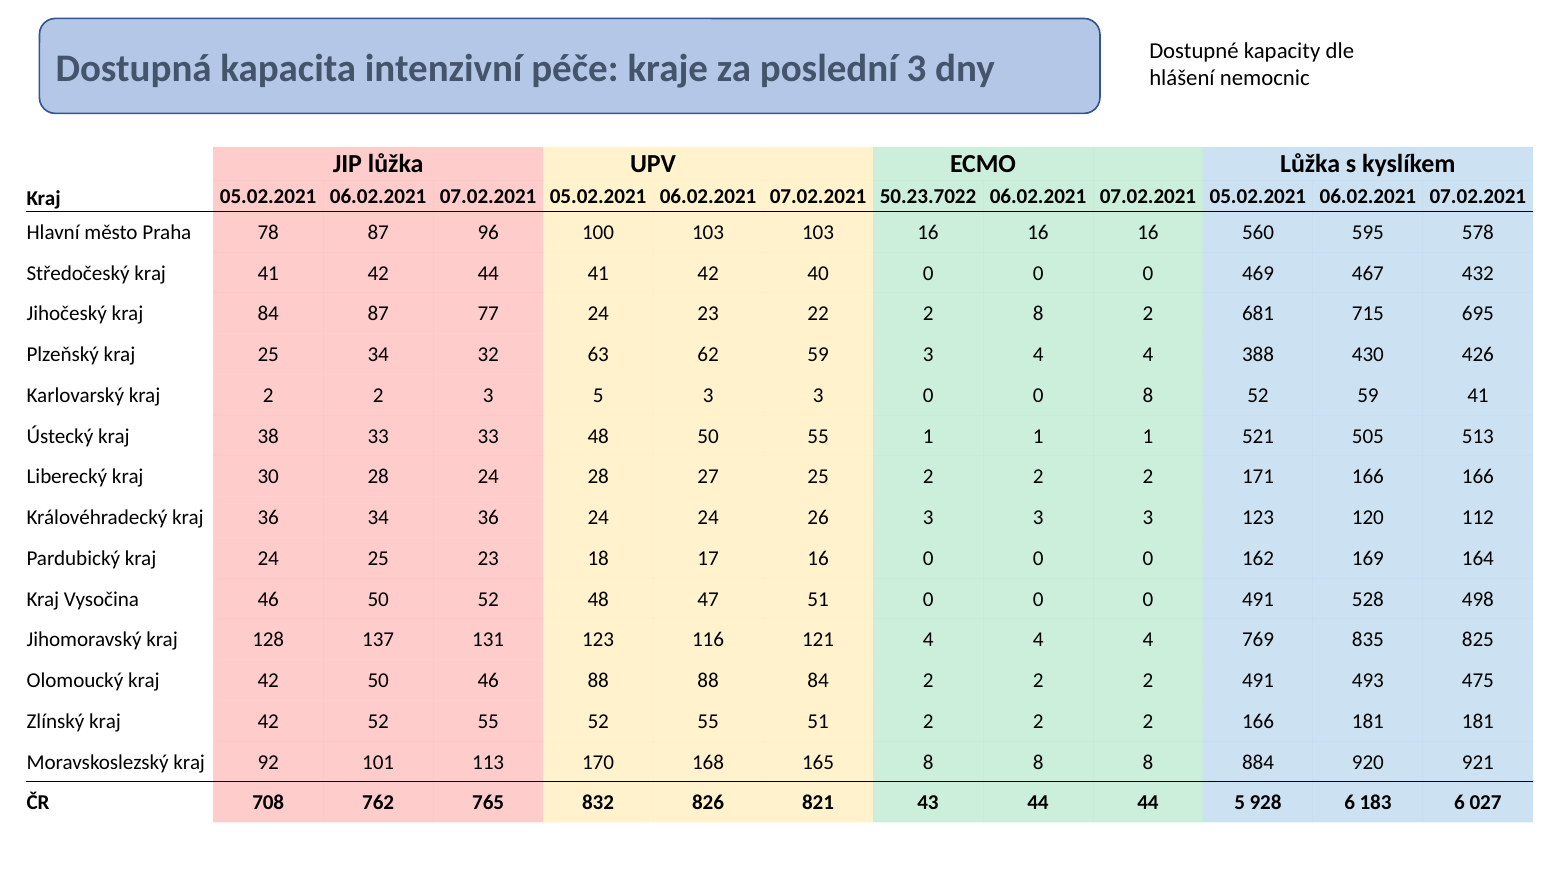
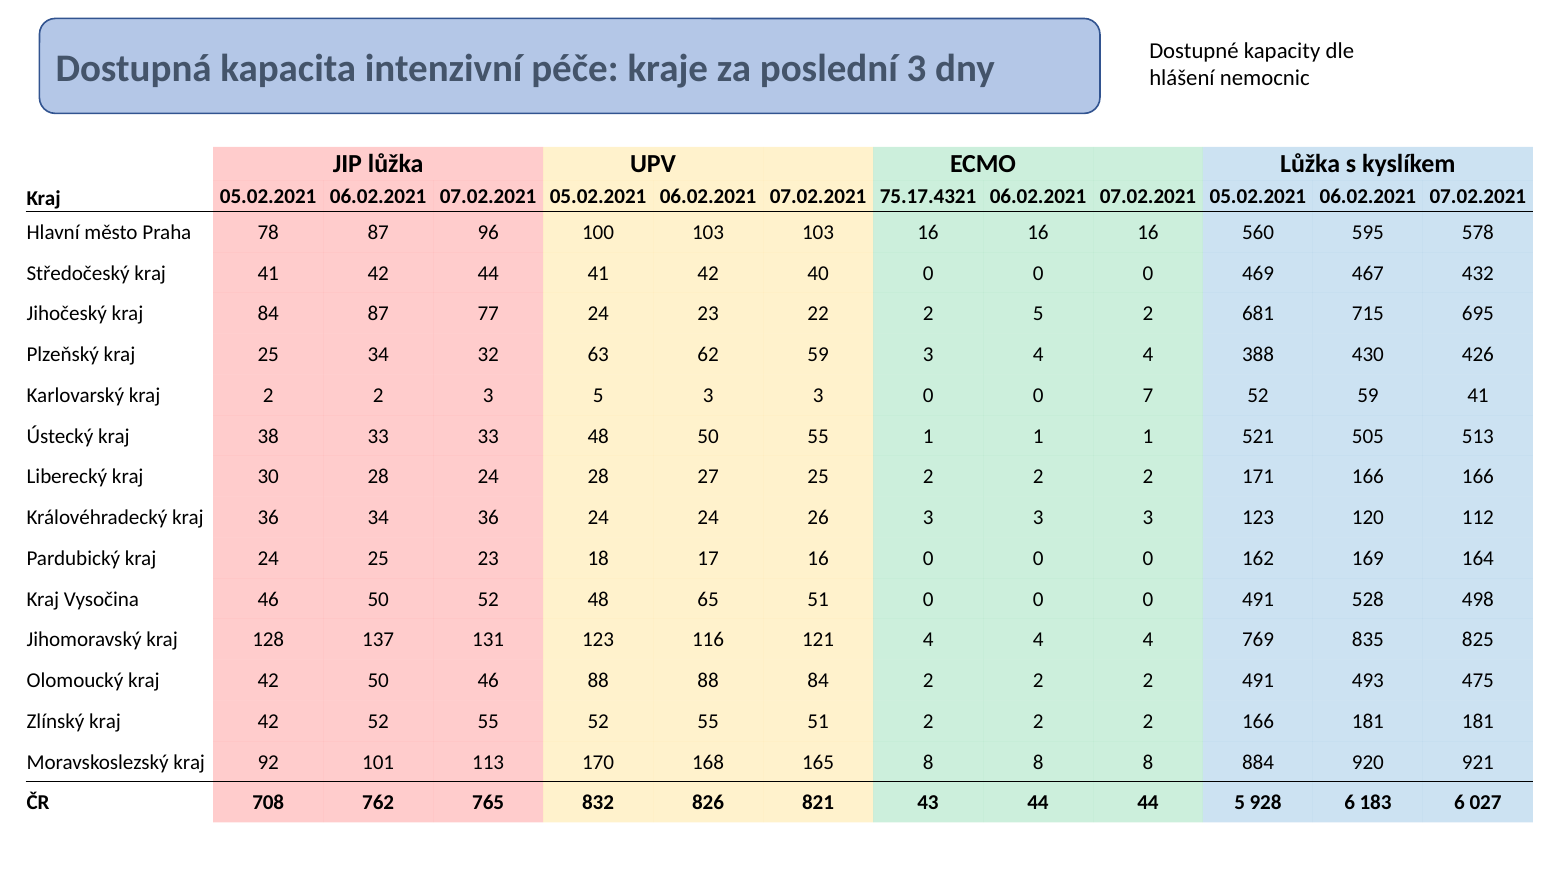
50.23.7022: 50.23.7022 -> 75.17.4321 (928, 196)
2 8: 8 -> 5 (1038, 314)
0 8: 8 -> 7 (1148, 395)
47: 47 -> 65 (708, 599)
